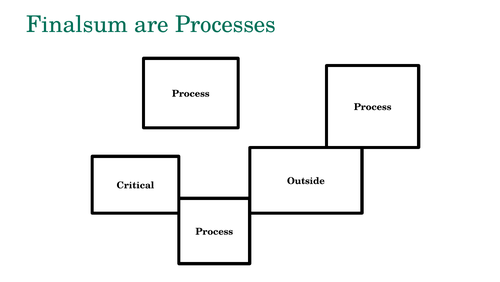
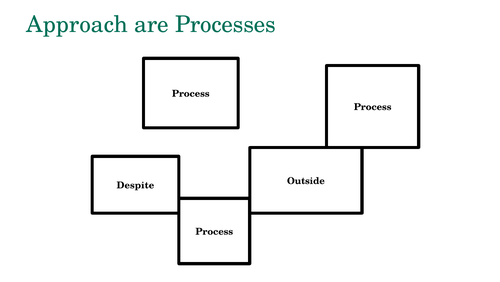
Finalsum: Finalsum -> Approach (77, 24)
Critical: Critical -> Despite (135, 185)
